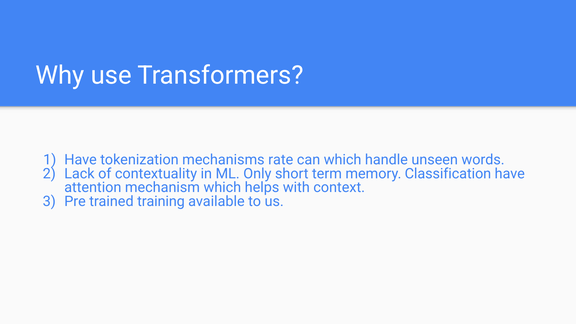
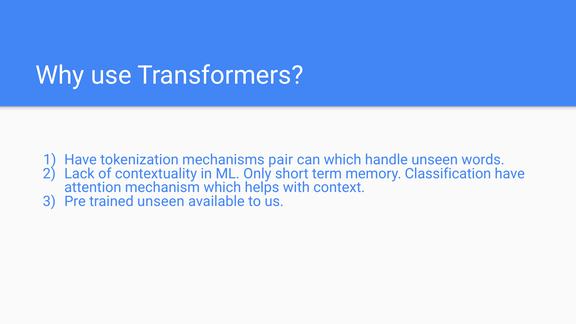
rate: rate -> pair (281, 160)
trained training: training -> unseen (161, 201)
